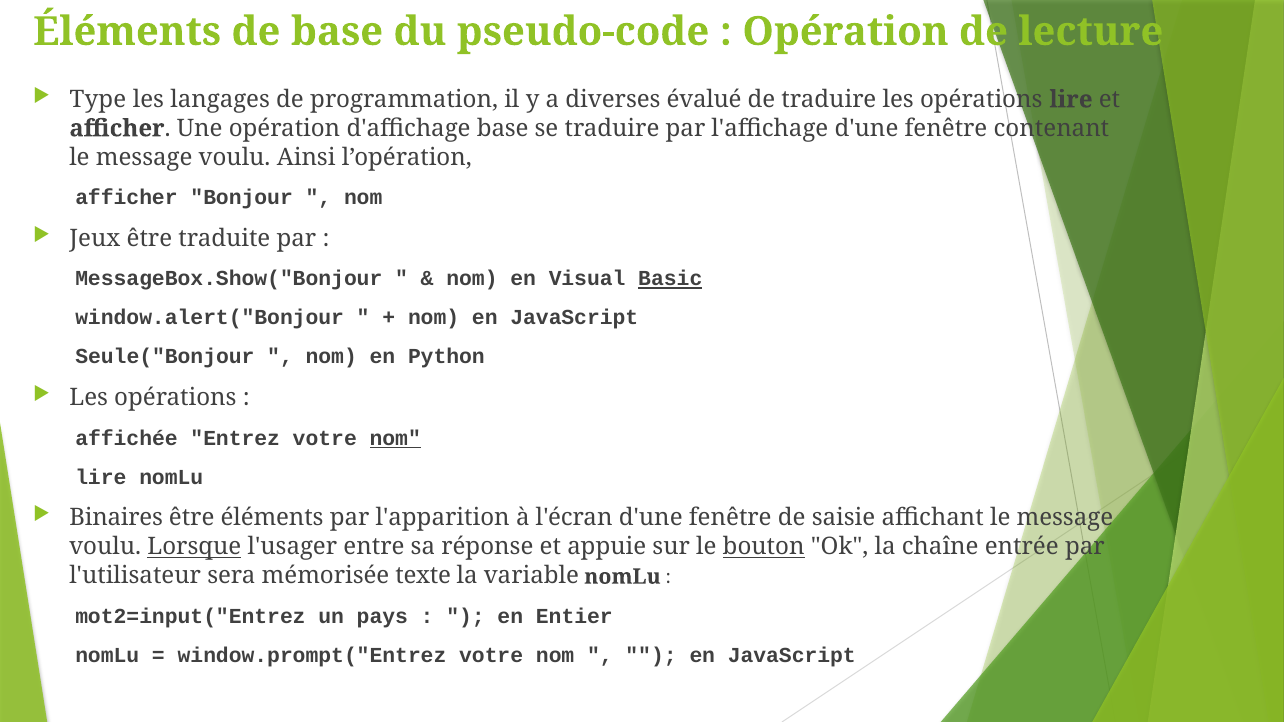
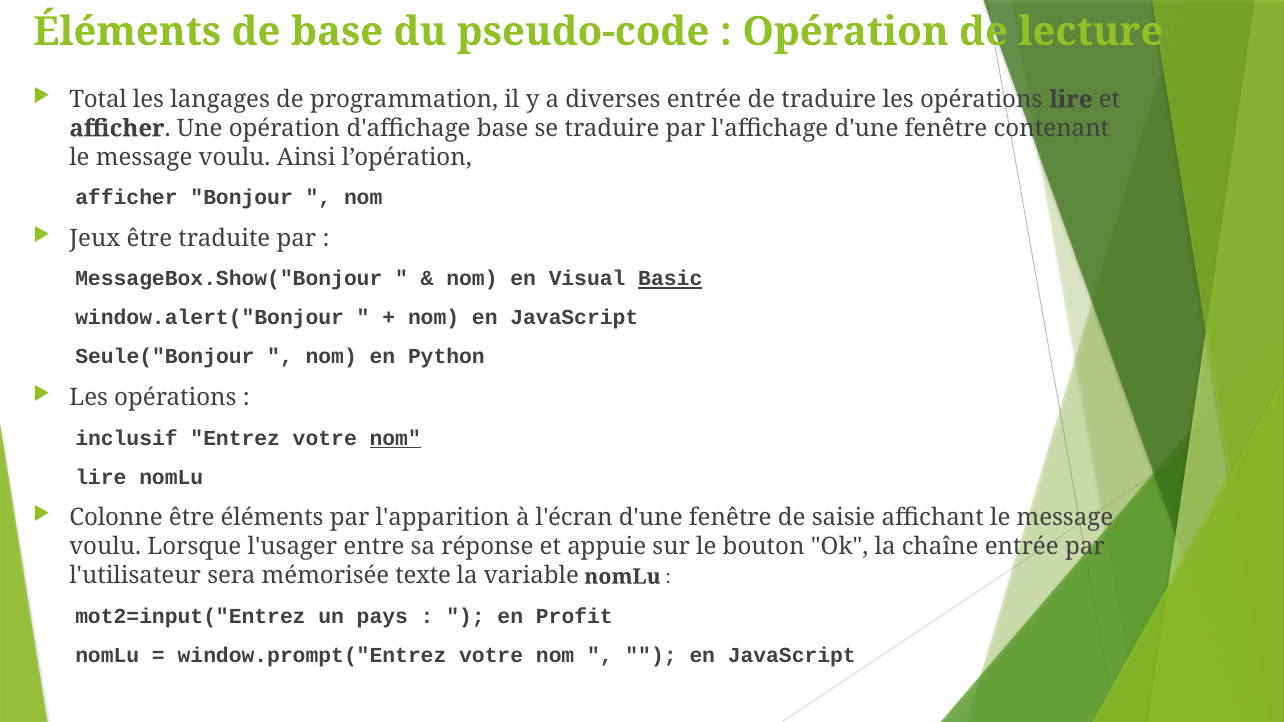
Type: Type -> Total (98, 100)
diverses évalué: évalué -> entrée (704, 100)
affichée: affichée -> inclusif (127, 438)
Binaires: Binaires -> Colonne (116, 518)
Lorsque underline: present -> none (194, 547)
bouton underline: present -> none (764, 547)
Entier: Entier -> Profit (574, 616)
